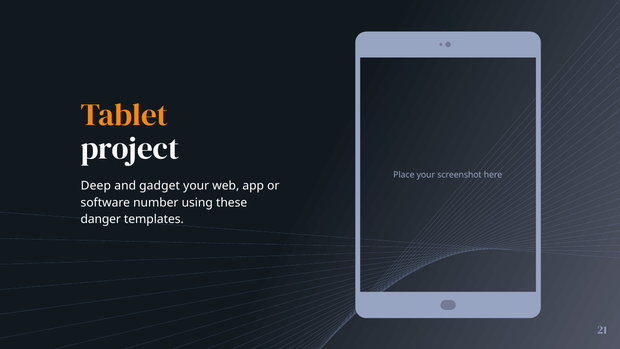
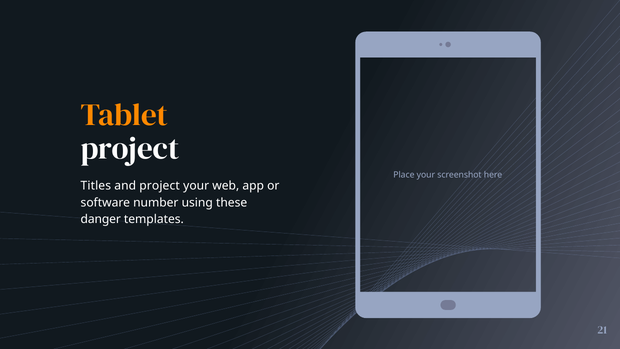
Deep: Deep -> Titles (96, 186)
and gadget: gadget -> project (160, 186)
